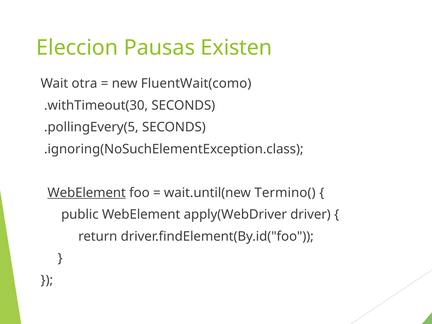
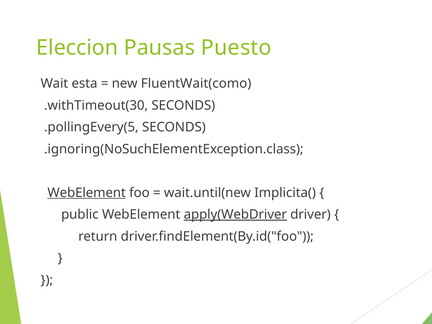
Existen: Existen -> Puesto (236, 48)
otra: otra -> esta (85, 83)
Termino(: Termino( -> Implicita( (285, 193)
apply(WebDriver underline: none -> present (235, 215)
